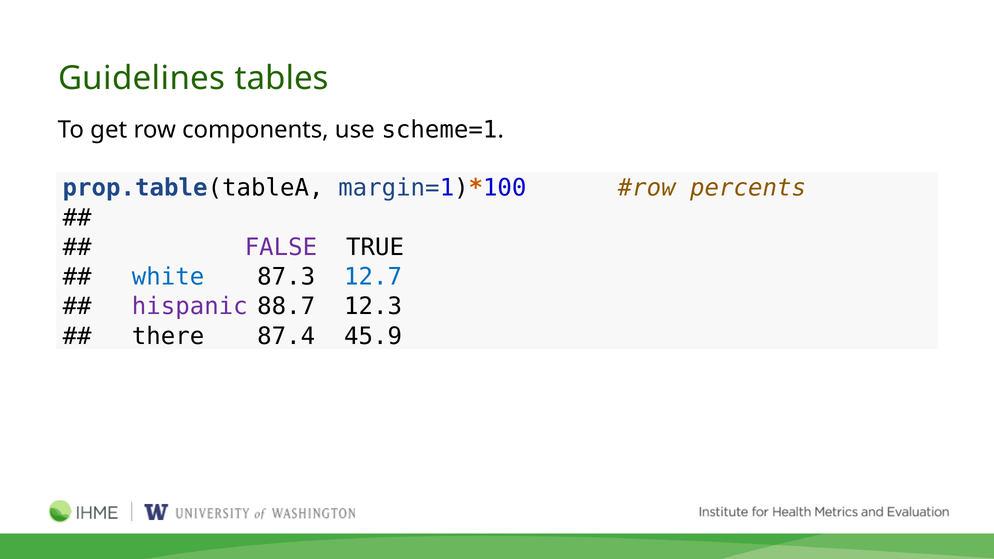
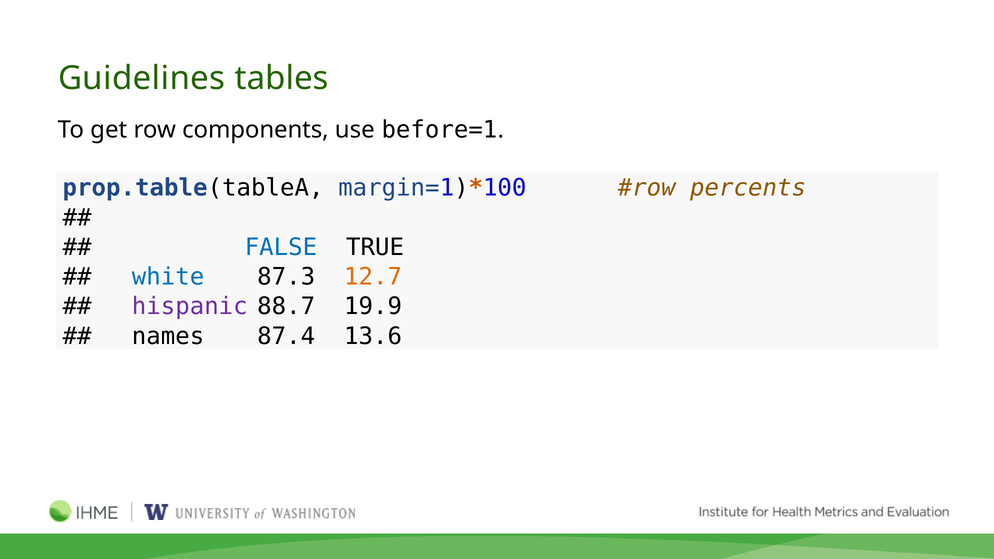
scheme=1: scheme=1 -> before=1 (439, 130)
FALSE colour: purple -> blue (281, 247)
12.7 colour: blue -> orange (373, 277)
12.3: 12.3 -> 19.9 (373, 307)
there: there -> names (168, 336)
45.9: 45.9 -> 13.6 (373, 336)
